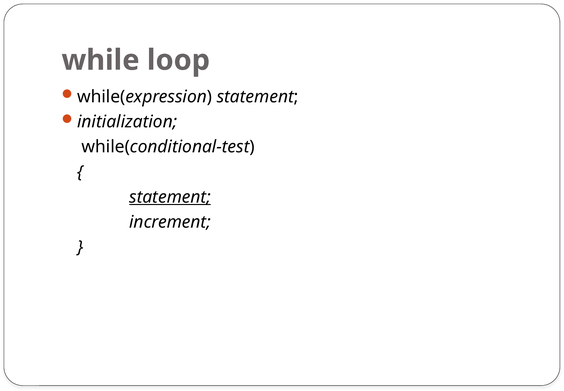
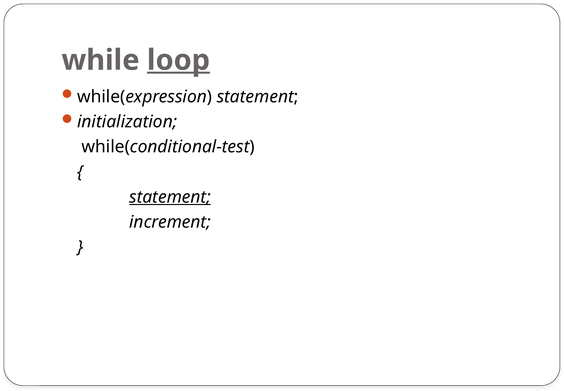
loop underline: none -> present (178, 60)
